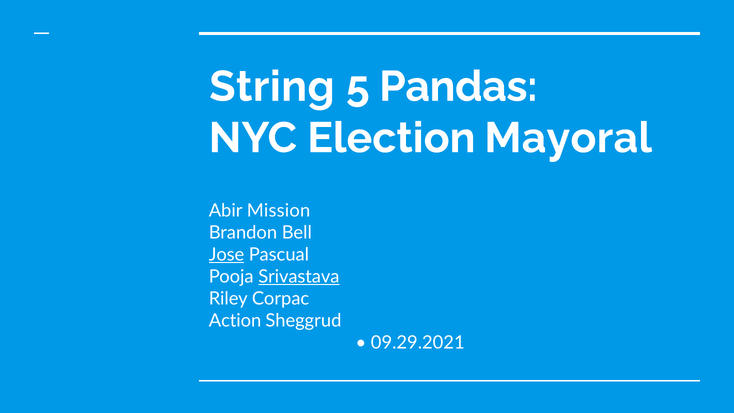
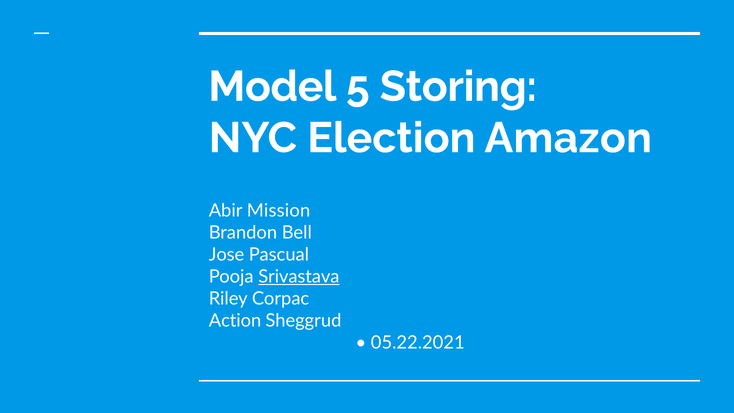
String: String -> Model (272, 87)
Pandas: Pandas -> Storing (458, 87)
Mayoral: Mayoral -> Amazon (568, 138)
Jose underline: present -> none (226, 254)
09.29.2021: 09.29.2021 -> 05.22.2021 (418, 343)
